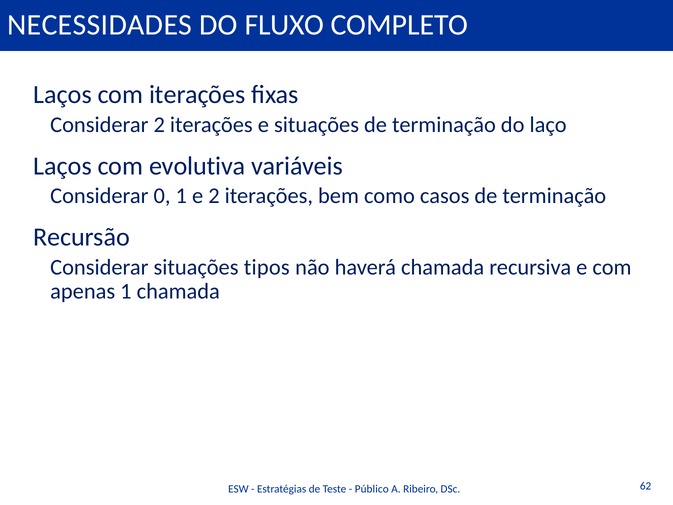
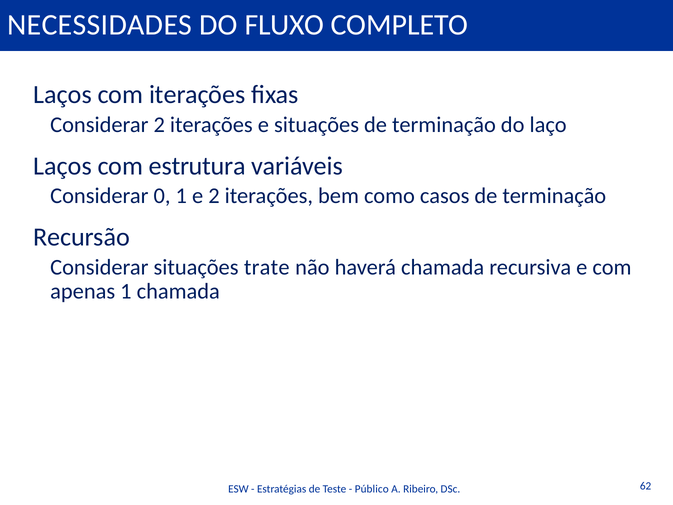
evolutiva: evolutiva -> estrutura (197, 166)
tipos: tipos -> trate (267, 267)
